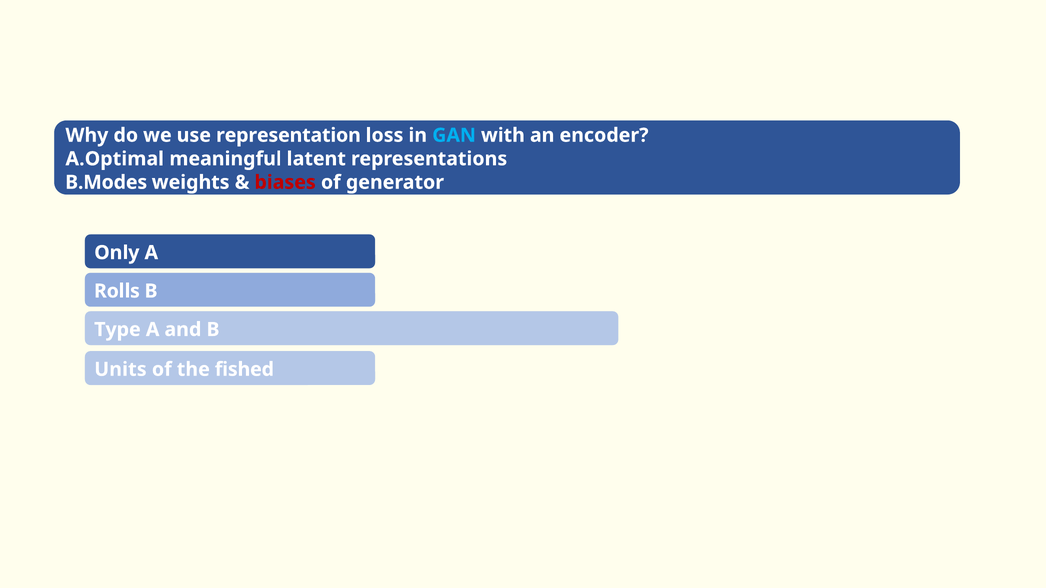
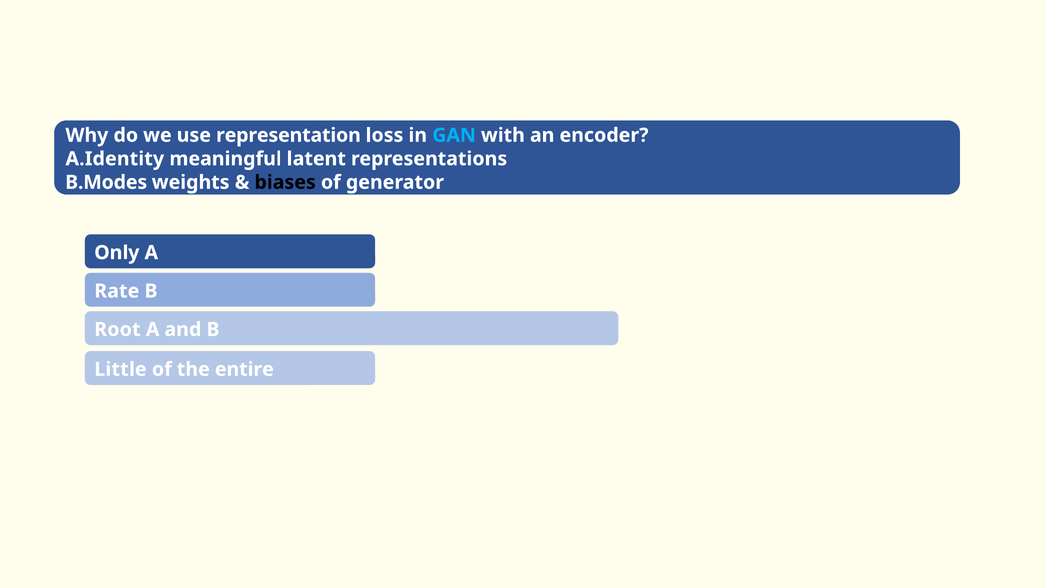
A.Optimal: A.Optimal -> A.Identity (115, 159)
biases colour: red -> black (285, 182)
Rolls: Rolls -> Rate (117, 291)
Type: Type -> Root (117, 330)
Units: Units -> Little (120, 370)
fished: fished -> entire (244, 370)
